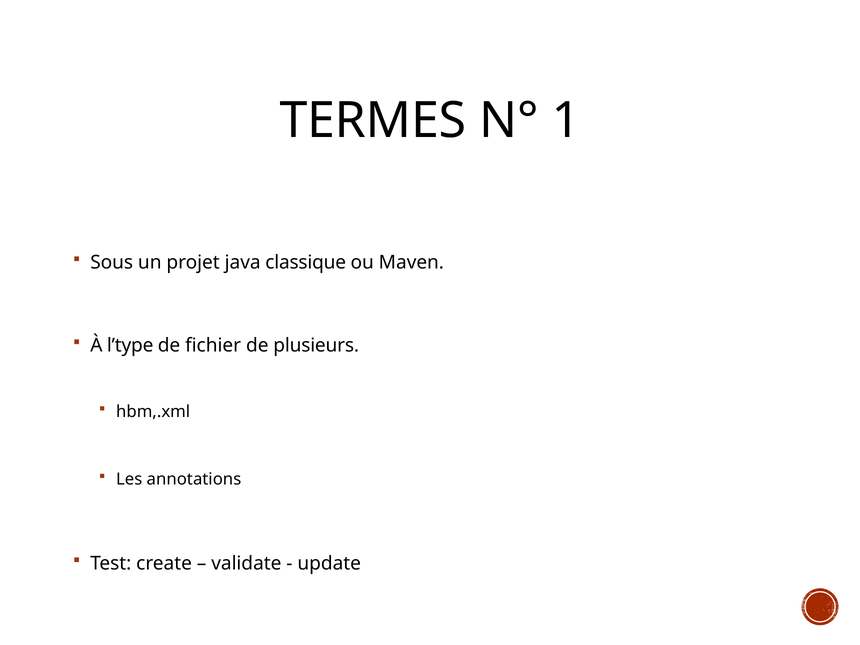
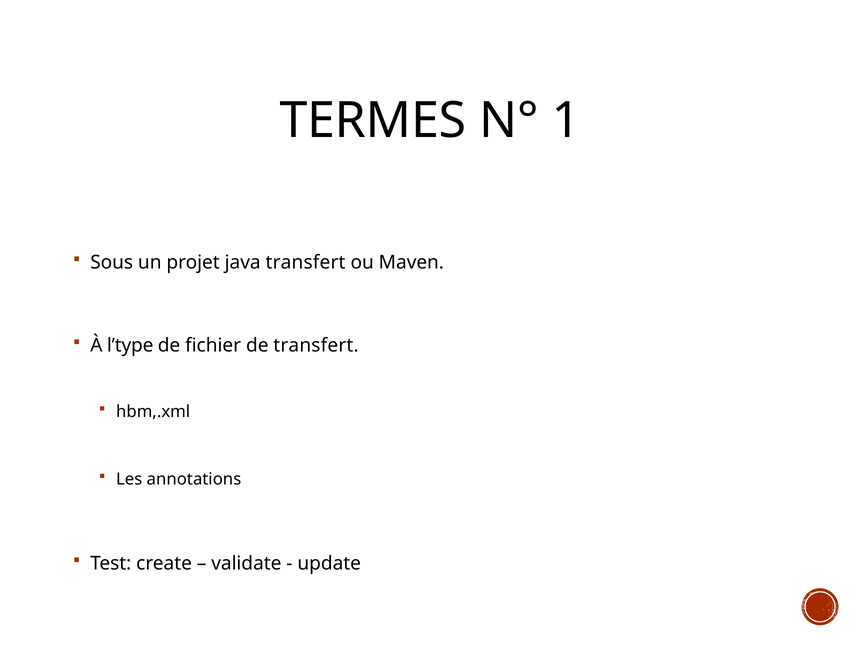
java classique: classique -> transfert (306, 262)
de plusieurs: plusieurs -> transfert (316, 346)
